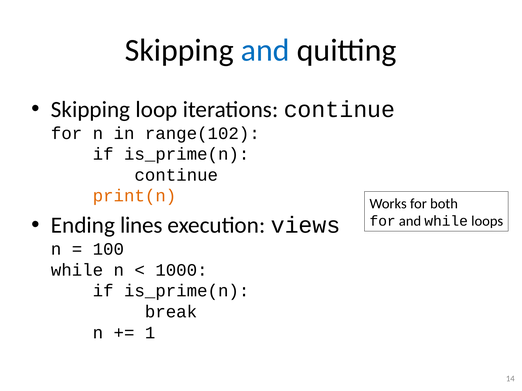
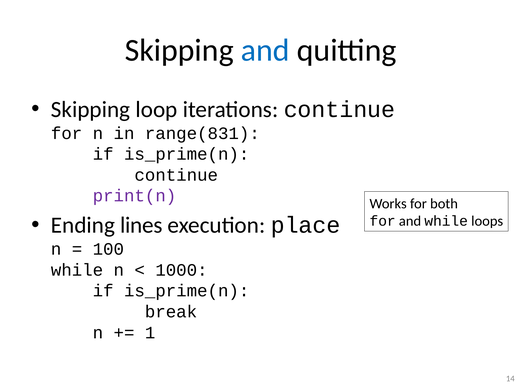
range(102: range(102 -> range(831 (202, 133)
print(n colour: orange -> purple (134, 196)
views: views -> place (306, 226)
